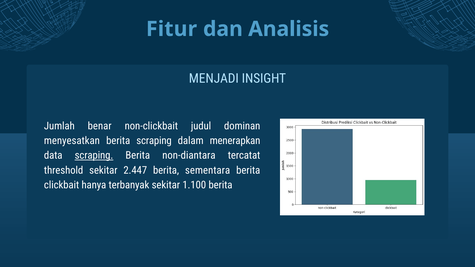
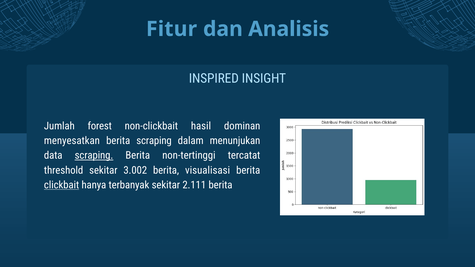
MENJADI: MENJADI -> INSPIRED (214, 79)
benar: benar -> forest (100, 126)
judul: judul -> hasil (201, 126)
menerapkan: menerapkan -> menunjukan (235, 141)
non-diantara: non-diantara -> non-tertinggi (189, 156)
2.447: 2.447 -> 3.002 (135, 170)
sementara: sementara -> visualisasi (208, 170)
clickbait underline: none -> present (62, 185)
1.100: 1.100 -> 2.111 (194, 185)
